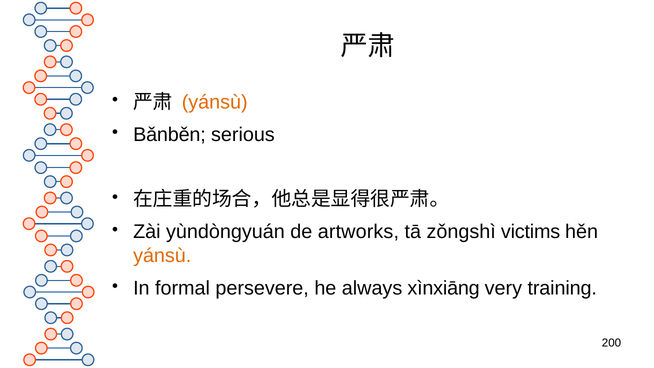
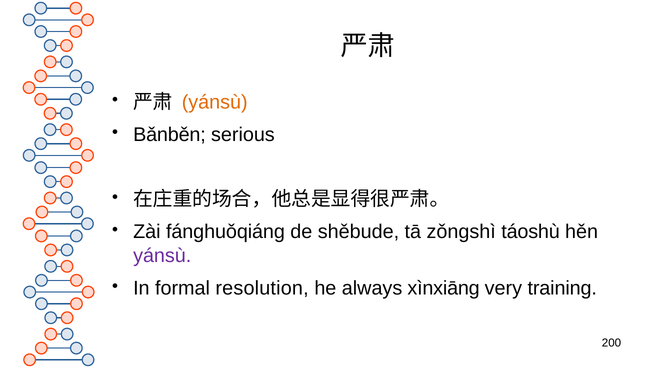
yùndòngyuán: yùndòngyuán -> fánghuǒqiáng (225, 232)
artworks: artworks -> shěbude (358, 232)
victims: victims -> táoshù (531, 232)
yánsù colour: orange -> purple (162, 256)
persevere: persevere -> resolution (262, 288)
